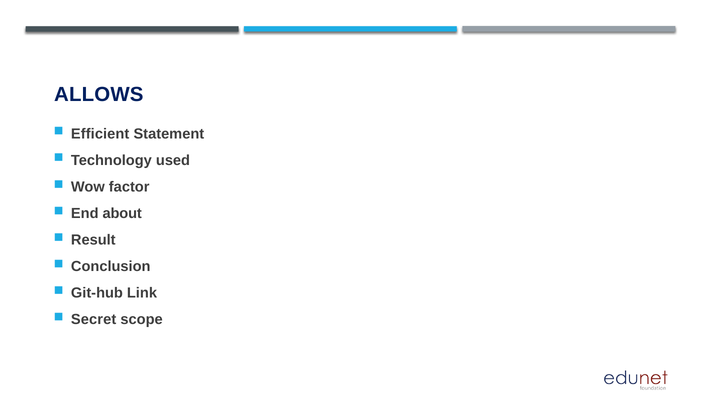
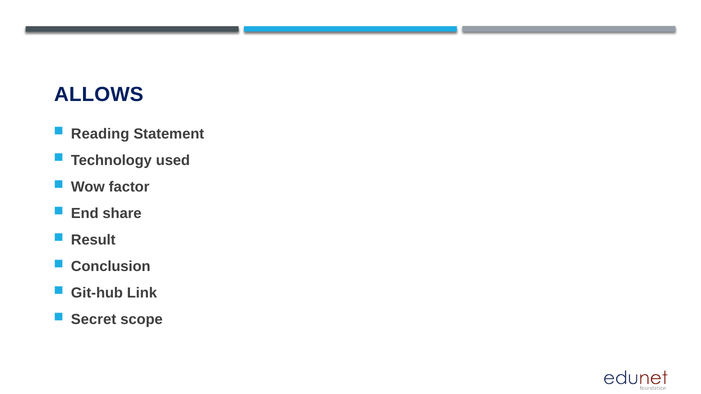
Efficient: Efficient -> Reading (100, 134)
about: about -> share (122, 214)
